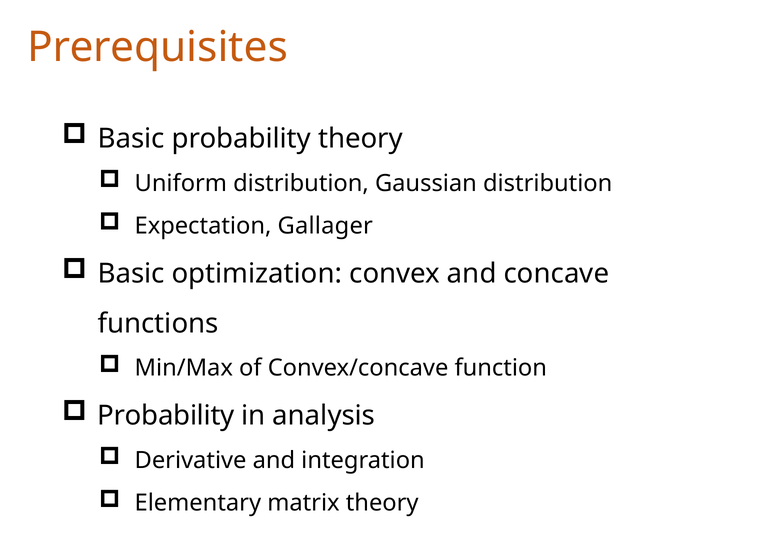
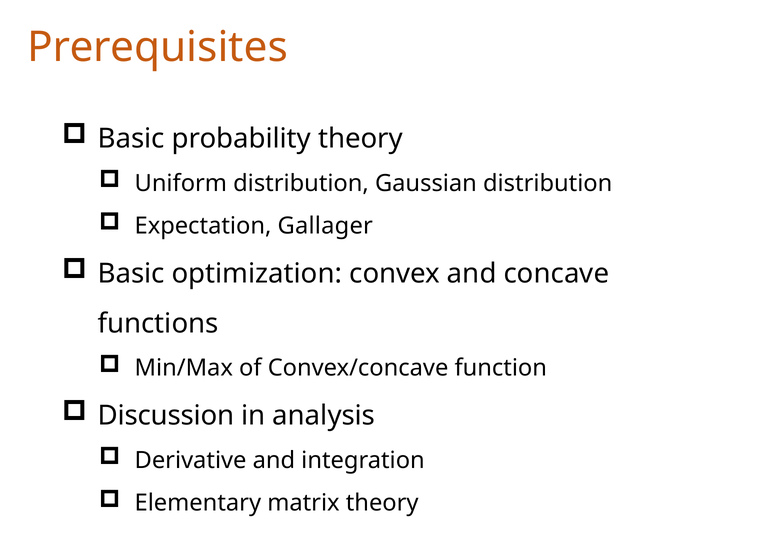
Probability: Probability -> Discussion (166, 416)
